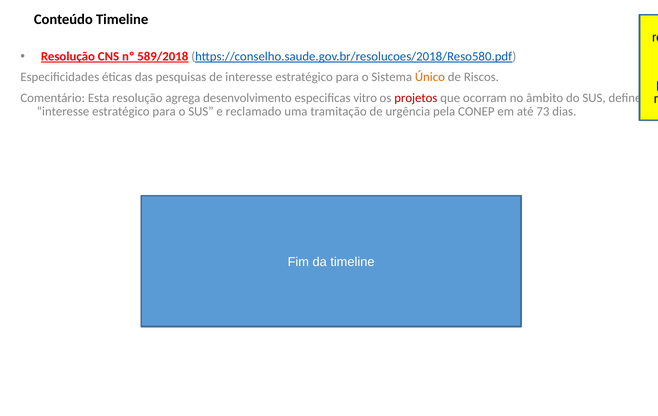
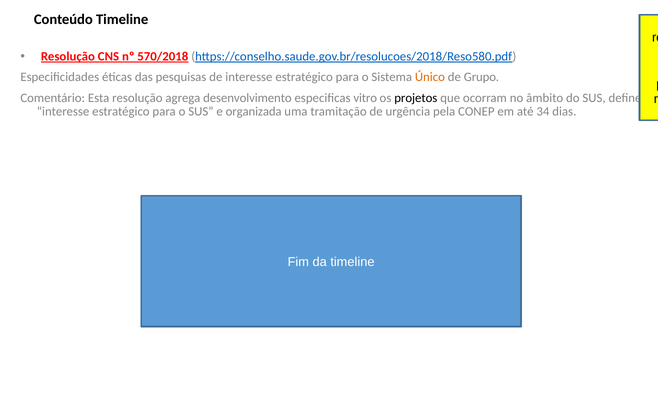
589/2018: 589/2018 -> 570/2018 (163, 56)
Riscos: Riscos -> Grupo (481, 77)
projetos colour: red -> black (416, 98)
reclamado: reclamado -> organizada (254, 112)
73: 73 -> 34 (543, 112)
